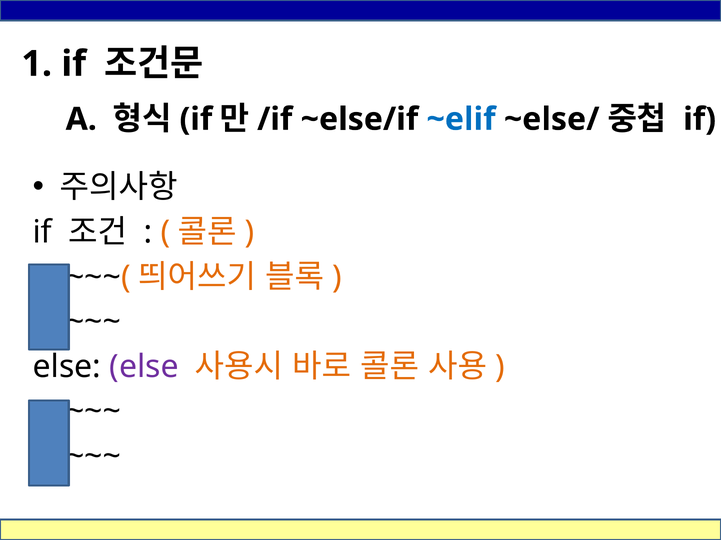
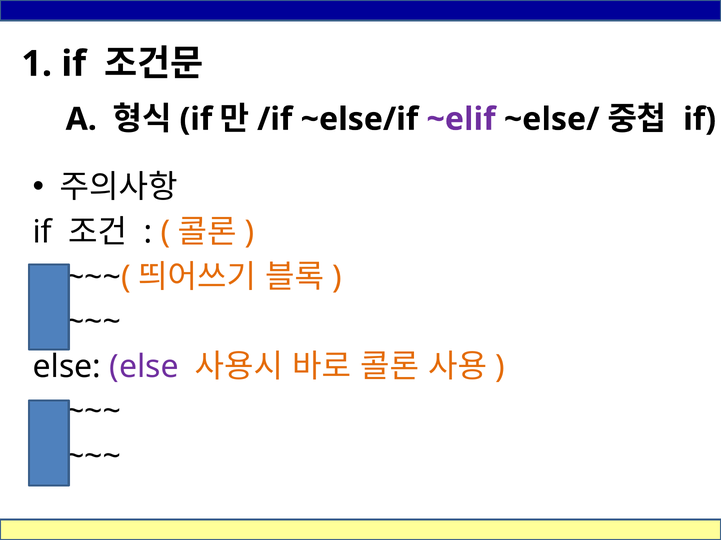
~elif colour: blue -> purple (461, 119)
